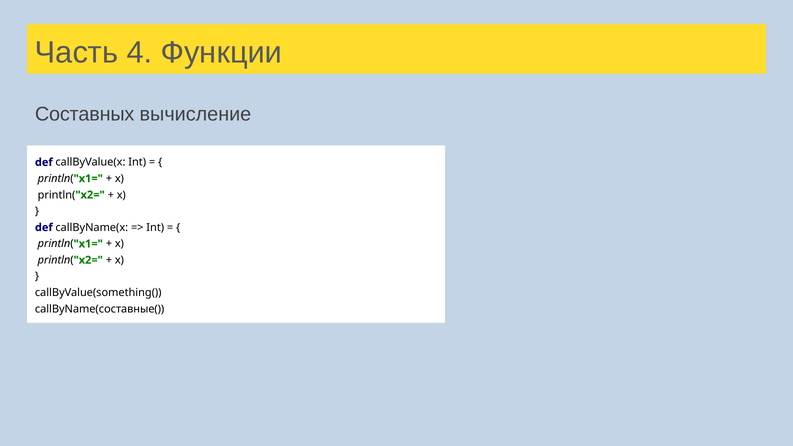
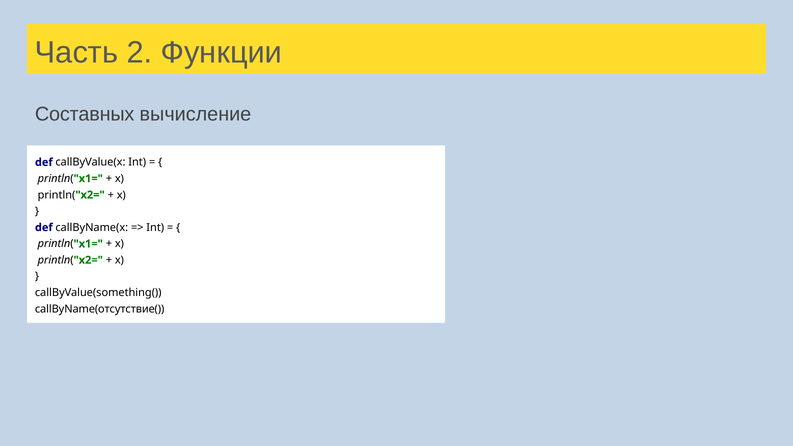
4: 4 -> 2 (139, 53)
callByName(составные(: callByName(составные( -> callByName(отсутствие( (100, 309)
